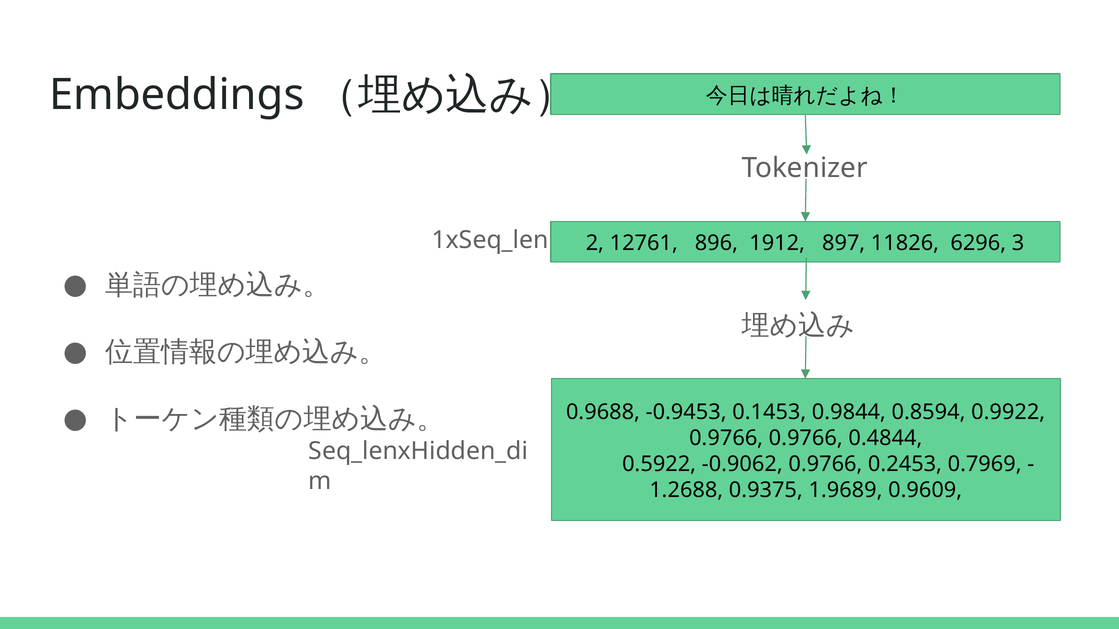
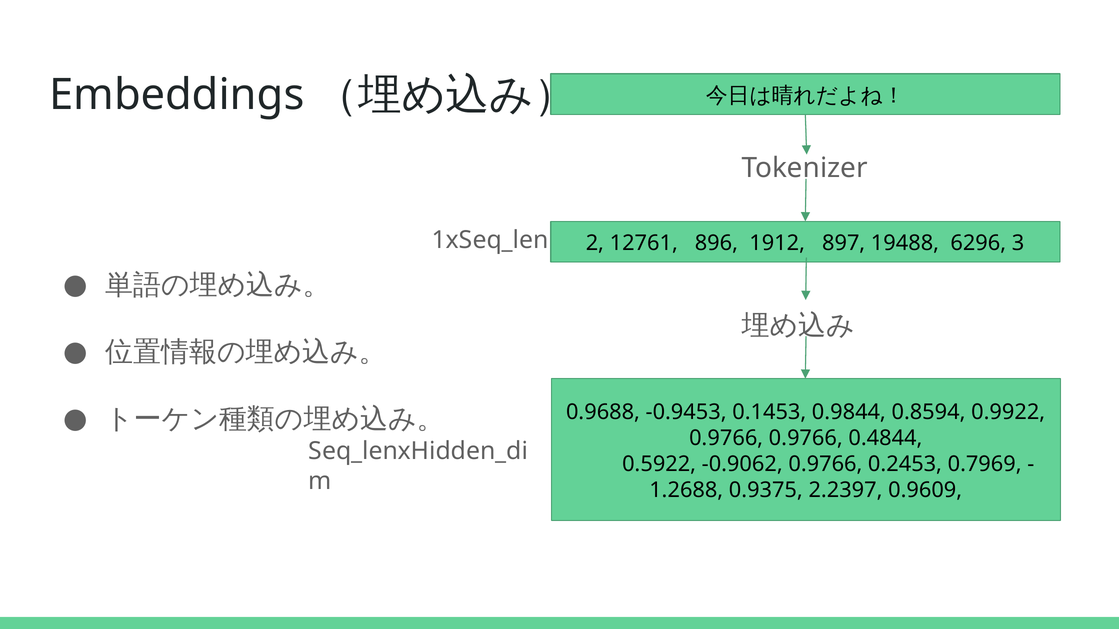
11826: 11826 -> 19488 (905, 243)
1.9689: 1.9689 -> 2.2397 (846, 491)
